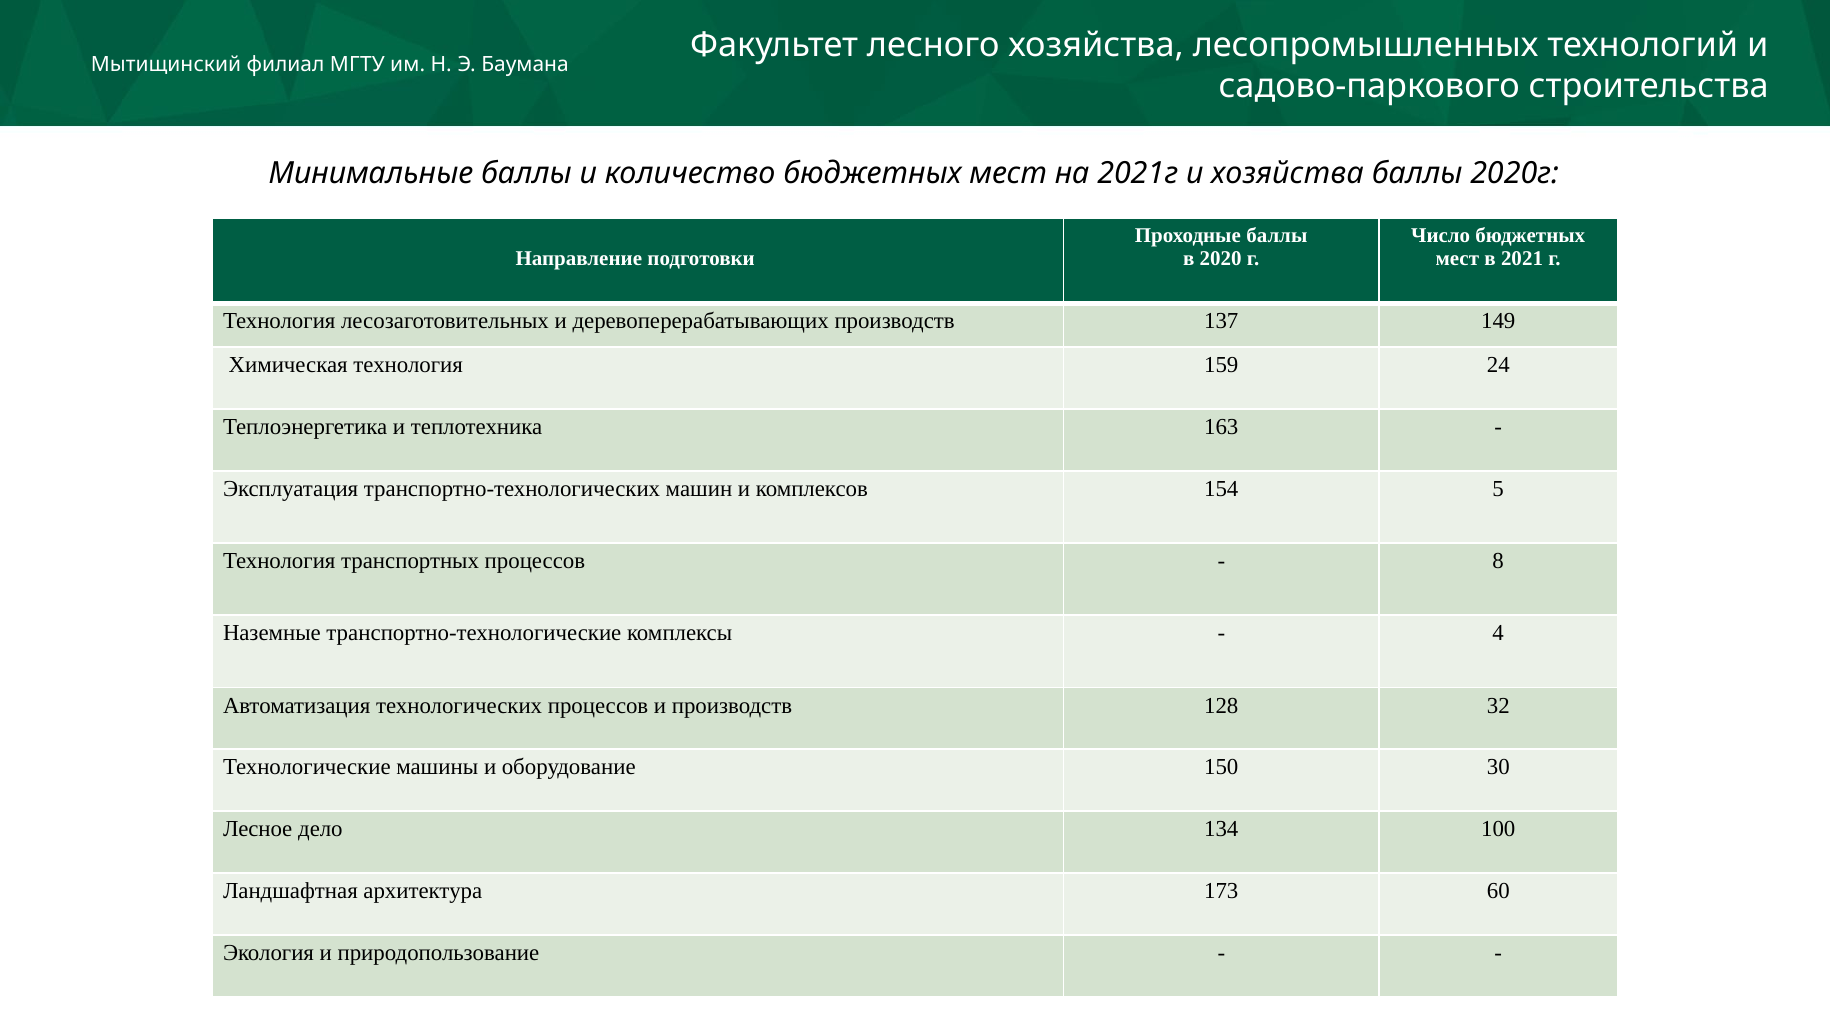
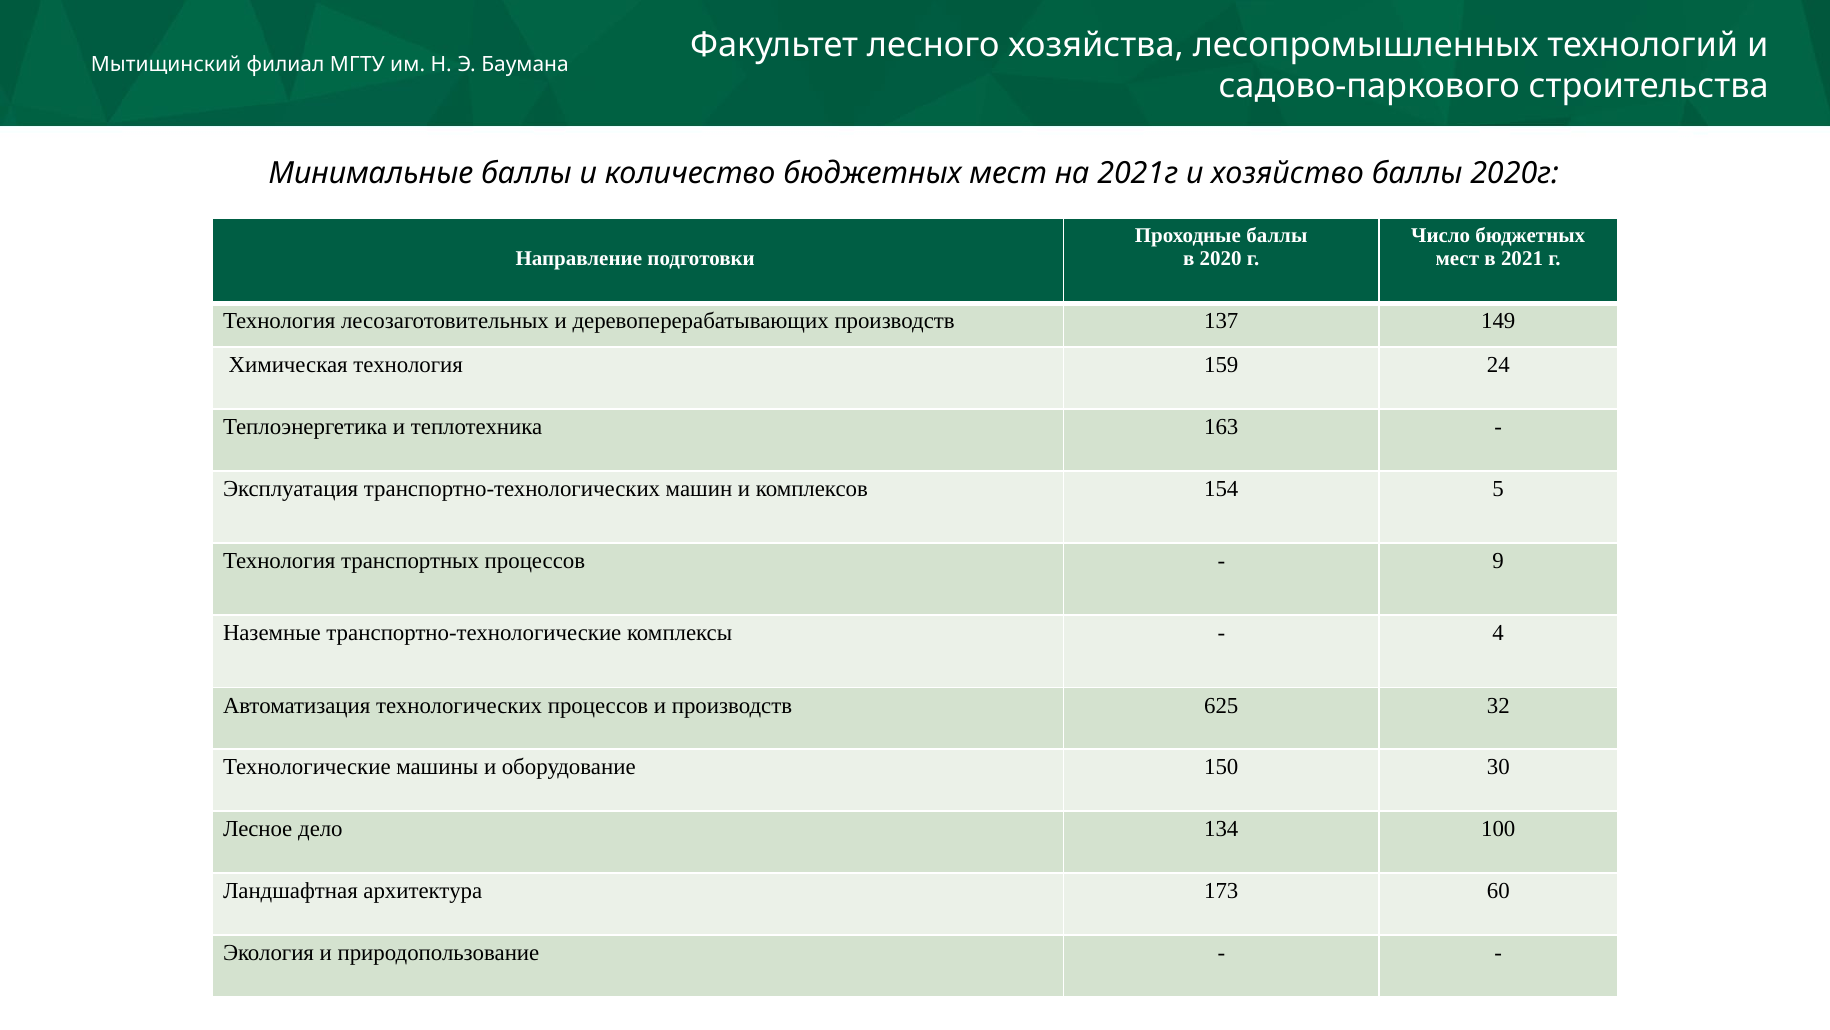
и хозяйства: хозяйства -> хозяйство (1288, 173)
8: 8 -> 9 (1498, 561)
128: 128 -> 625 (1221, 705)
